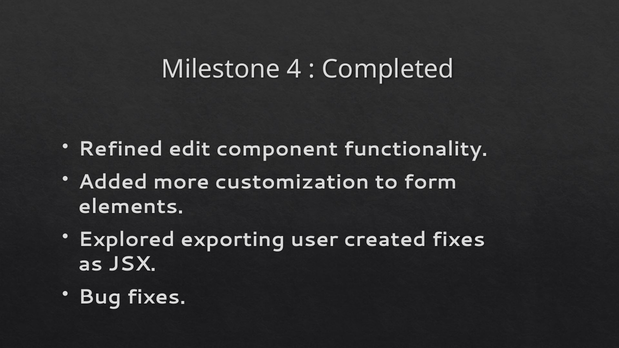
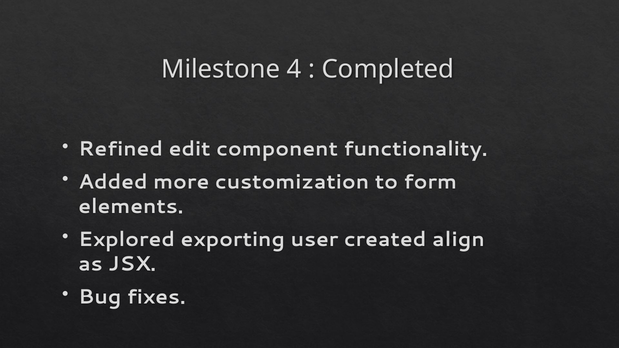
created fixes: fixes -> align (459, 239)
